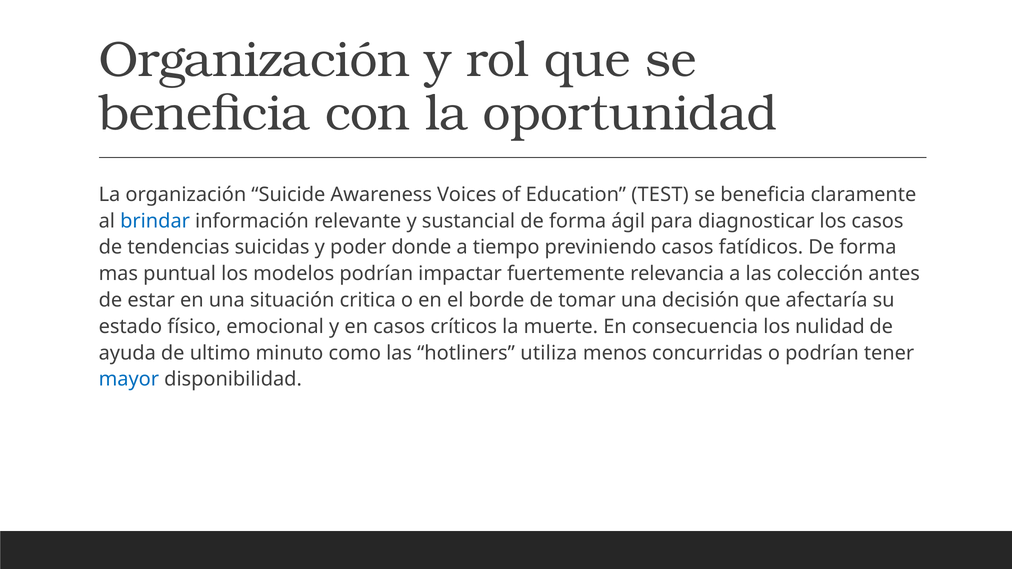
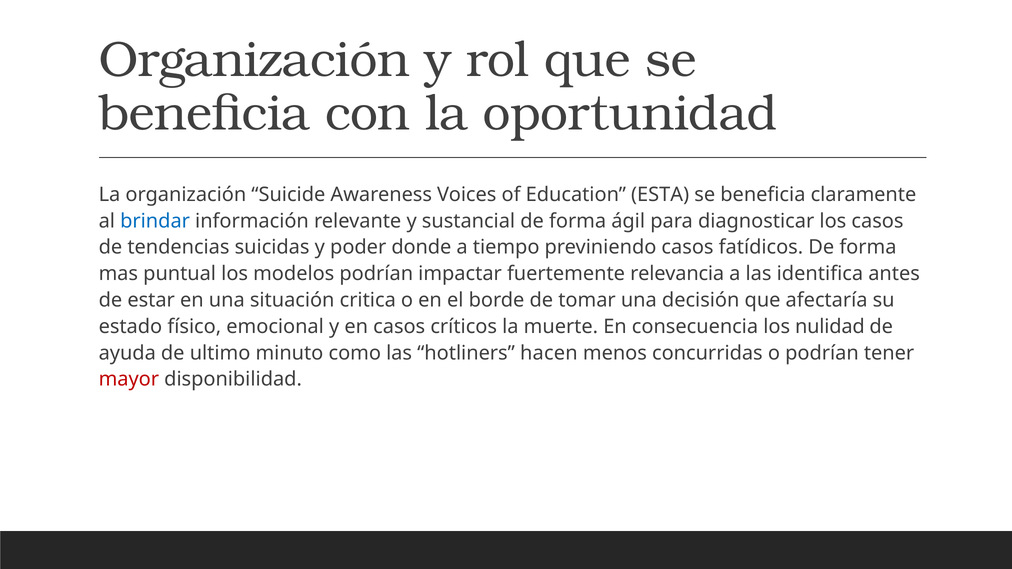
TEST: TEST -> ESTA (660, 195)
colección: colección -> identifica (820, 274)
utiliza: utiliza -> hacen (549, 353)
mayor colour: blue -> red (129, 379)
